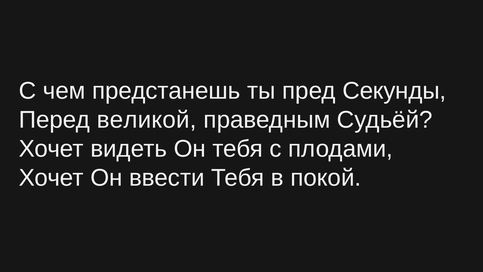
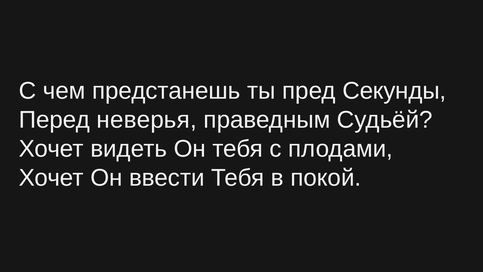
великой: великой -> неверья (147, 120)
